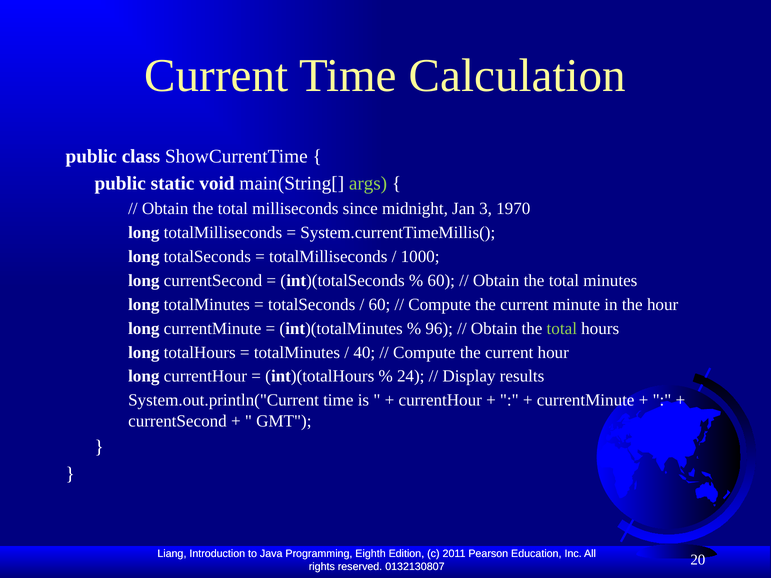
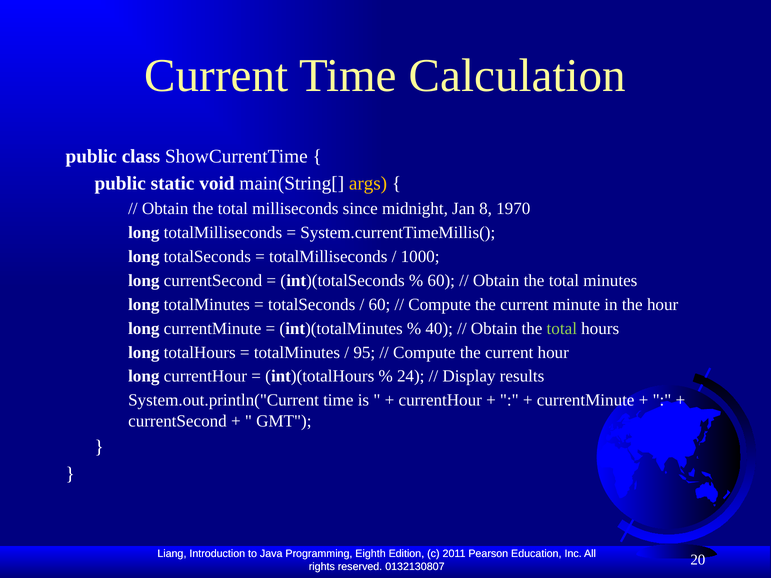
args colour: light green -> yellow (368, 184)
3: 3 -> 8 (486, 209)
96: 96 -> 40 (439, 329)
40: 40 -> 95 (364, 353)
